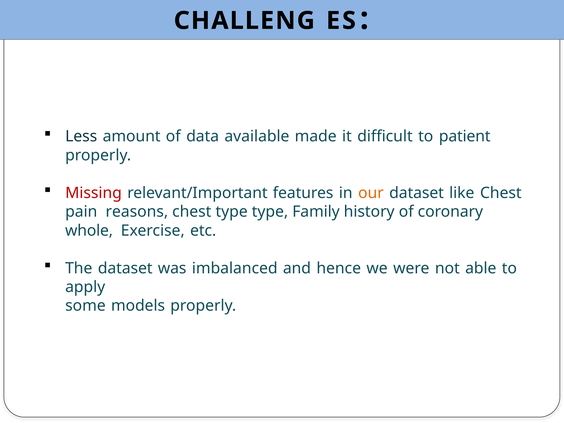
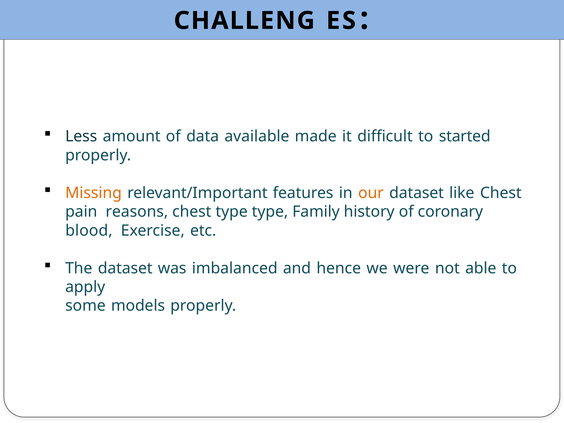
patient: patient -> started (465, 136)
Missing colour: red -> orange (94, 193)
whole: whole -> blood (89, 231)
